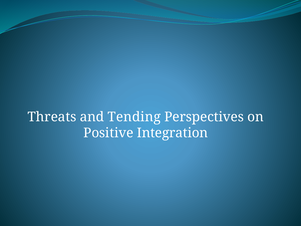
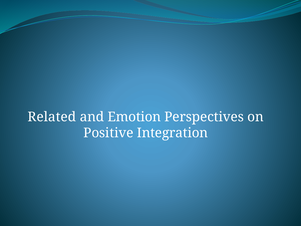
Threats: Threats -> Related (52, 117)
Tending: Tending -> Emotion (134, 117)
